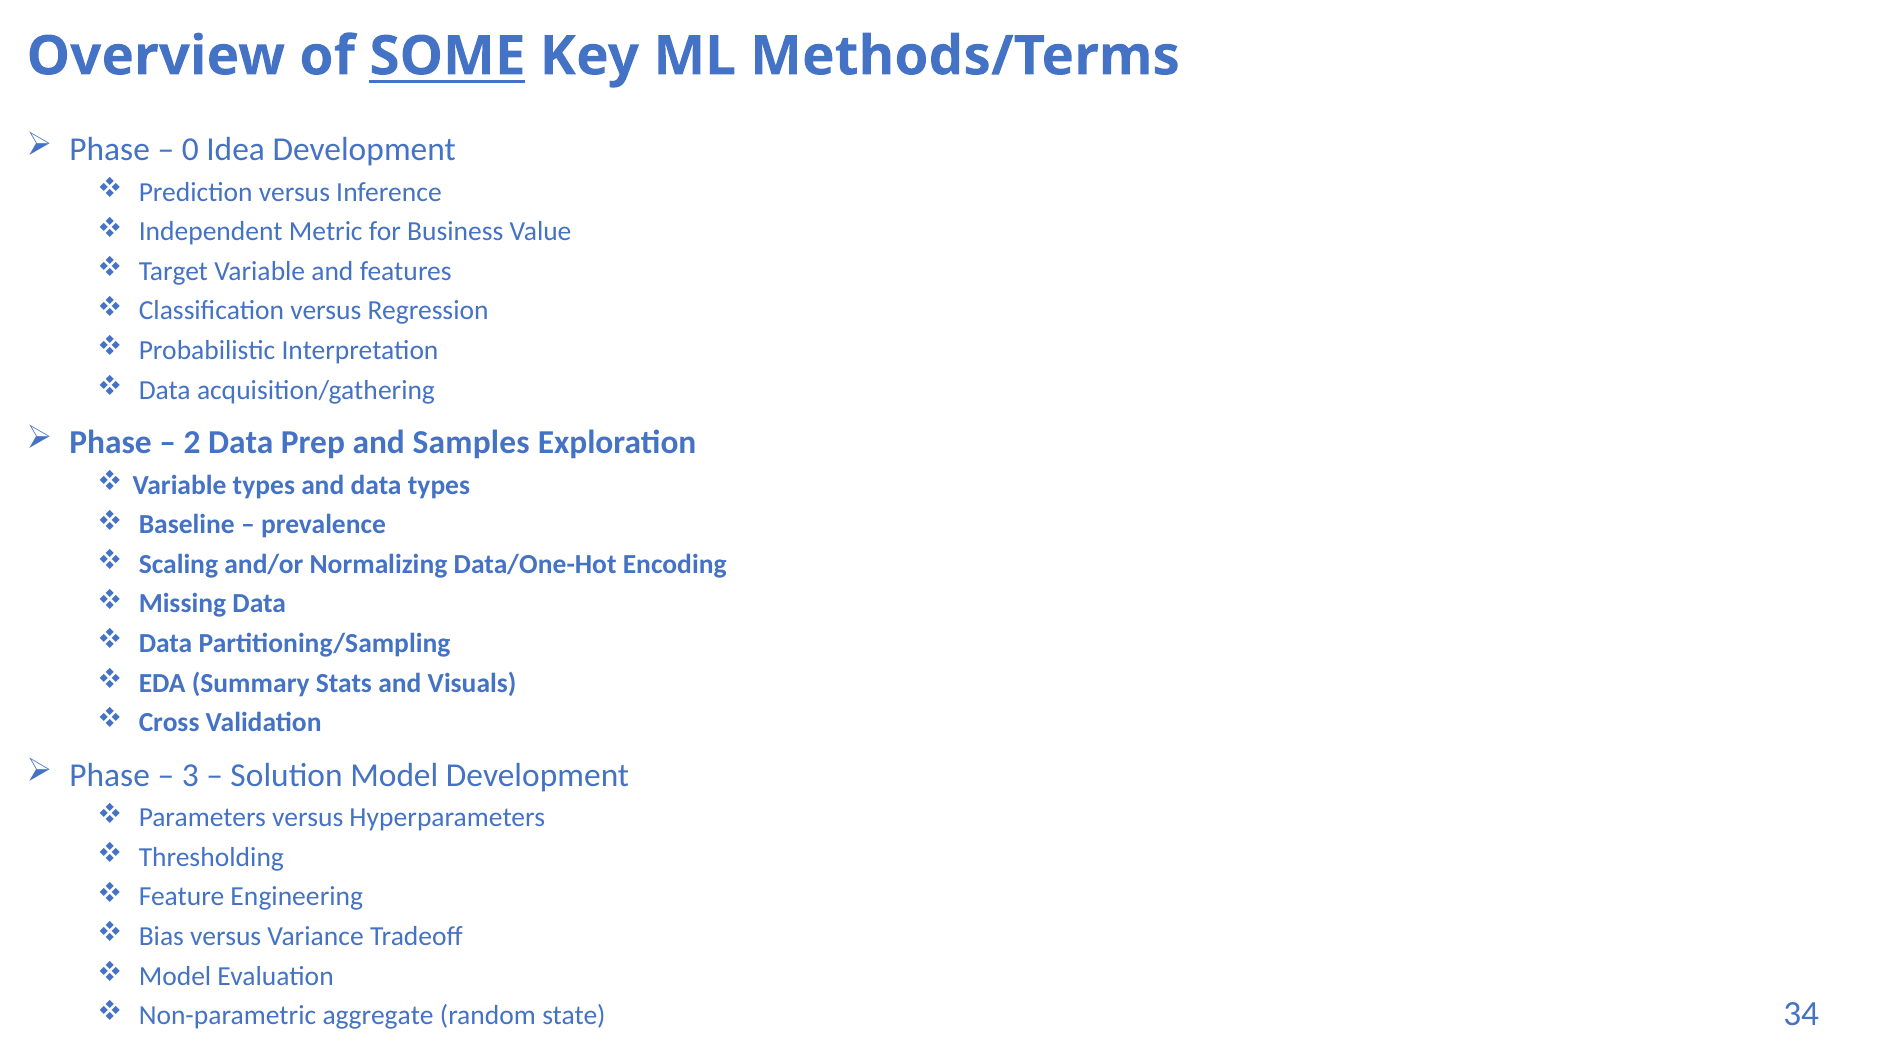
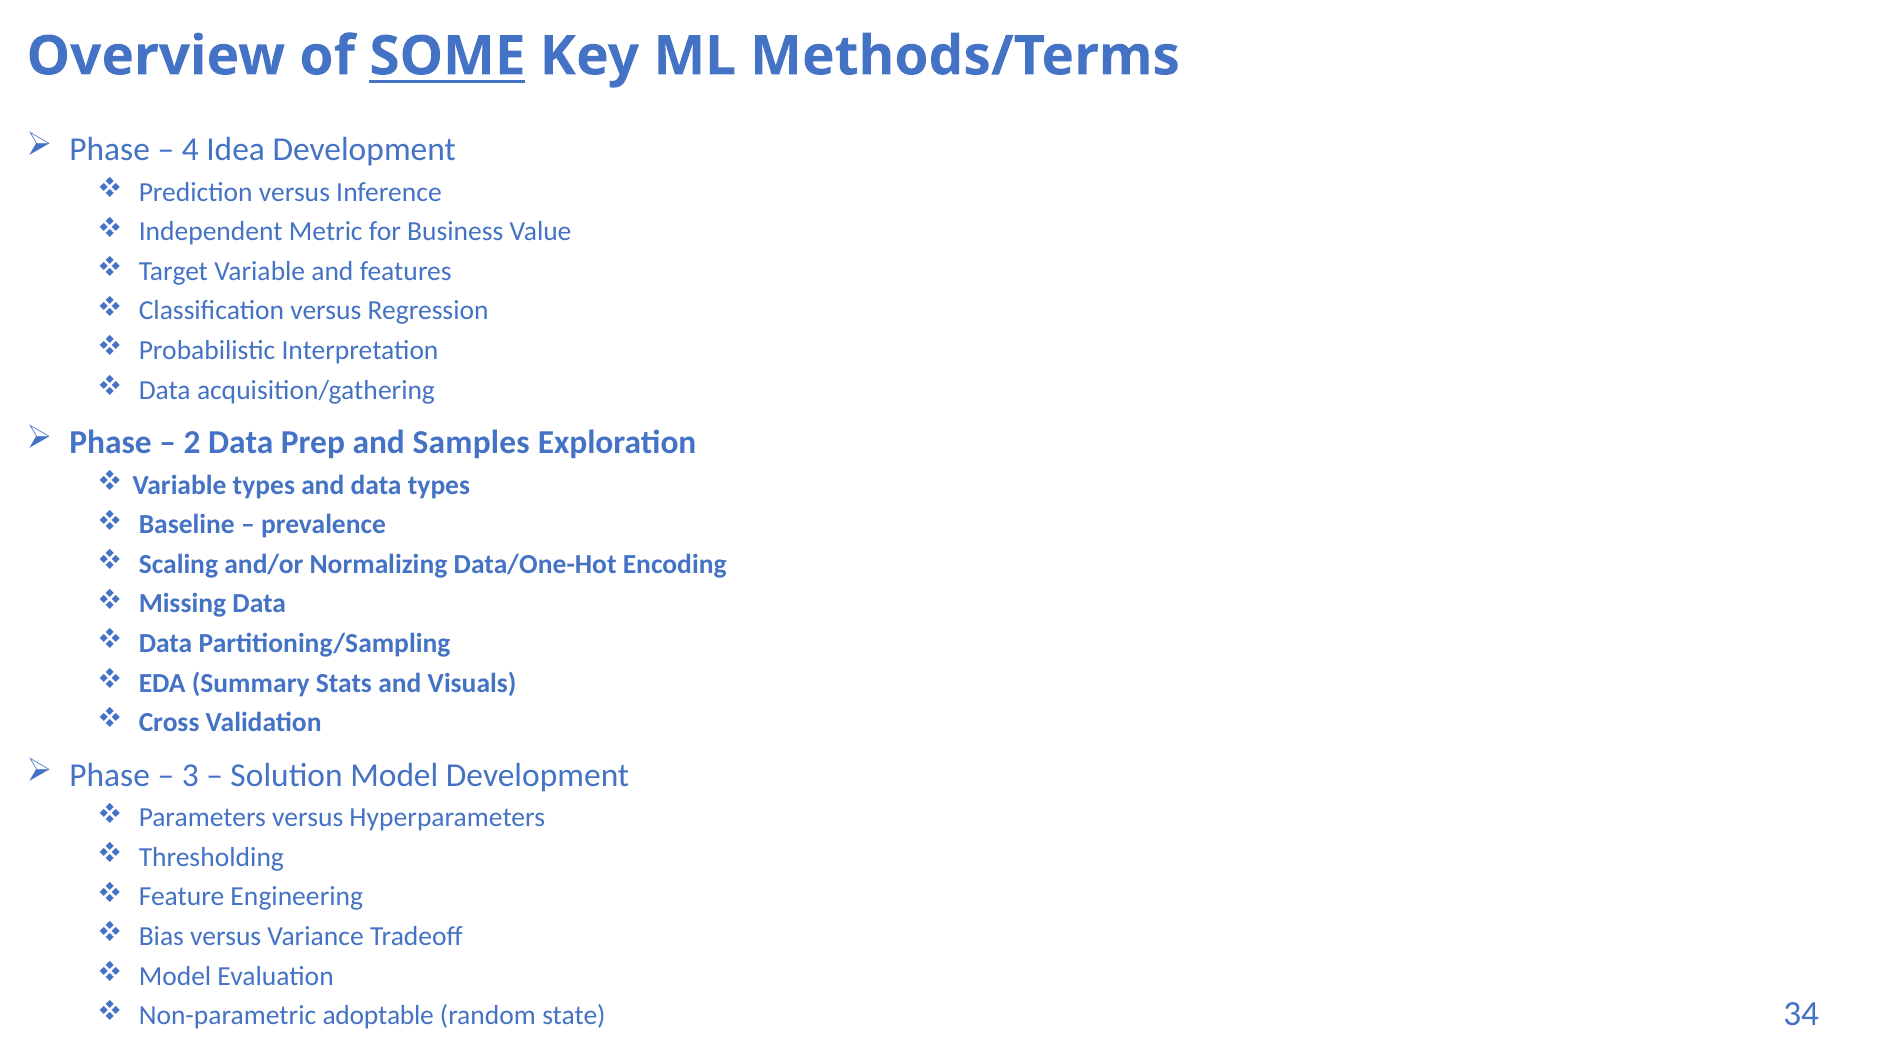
0: 0 -> 4 (190, 149)
aggregate: aggregate -> adoptable (378, 1015)
